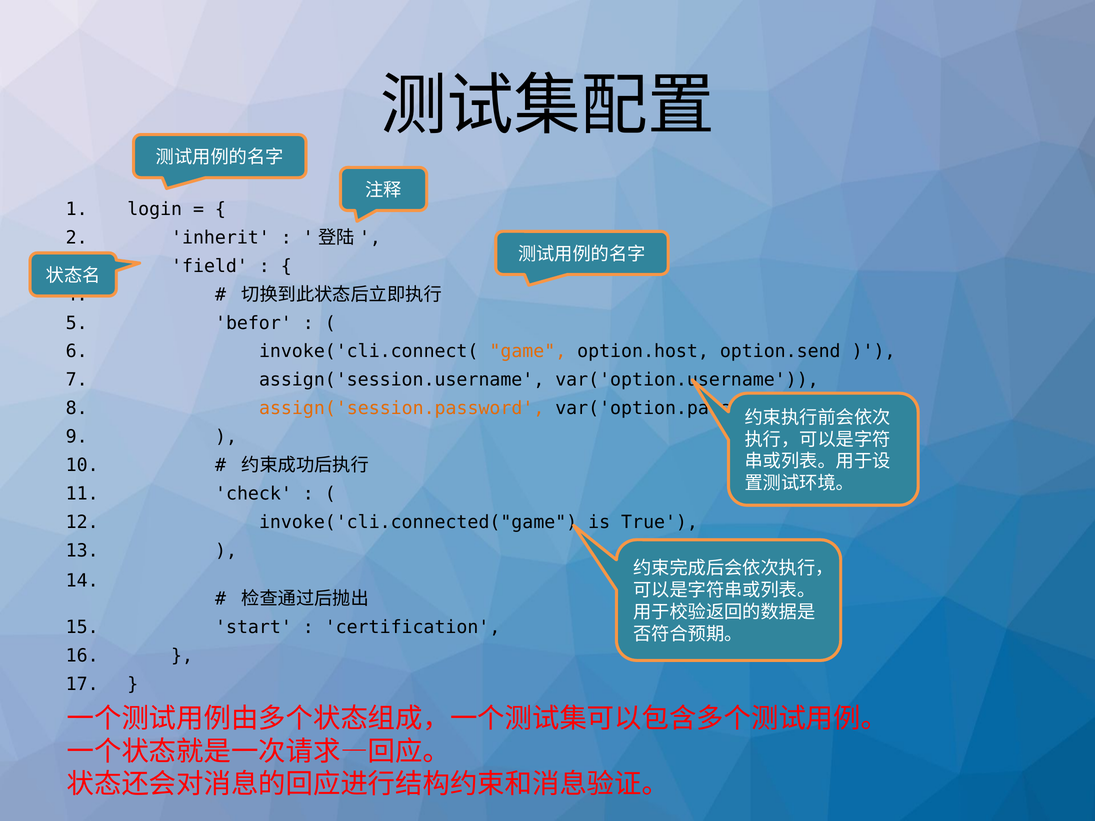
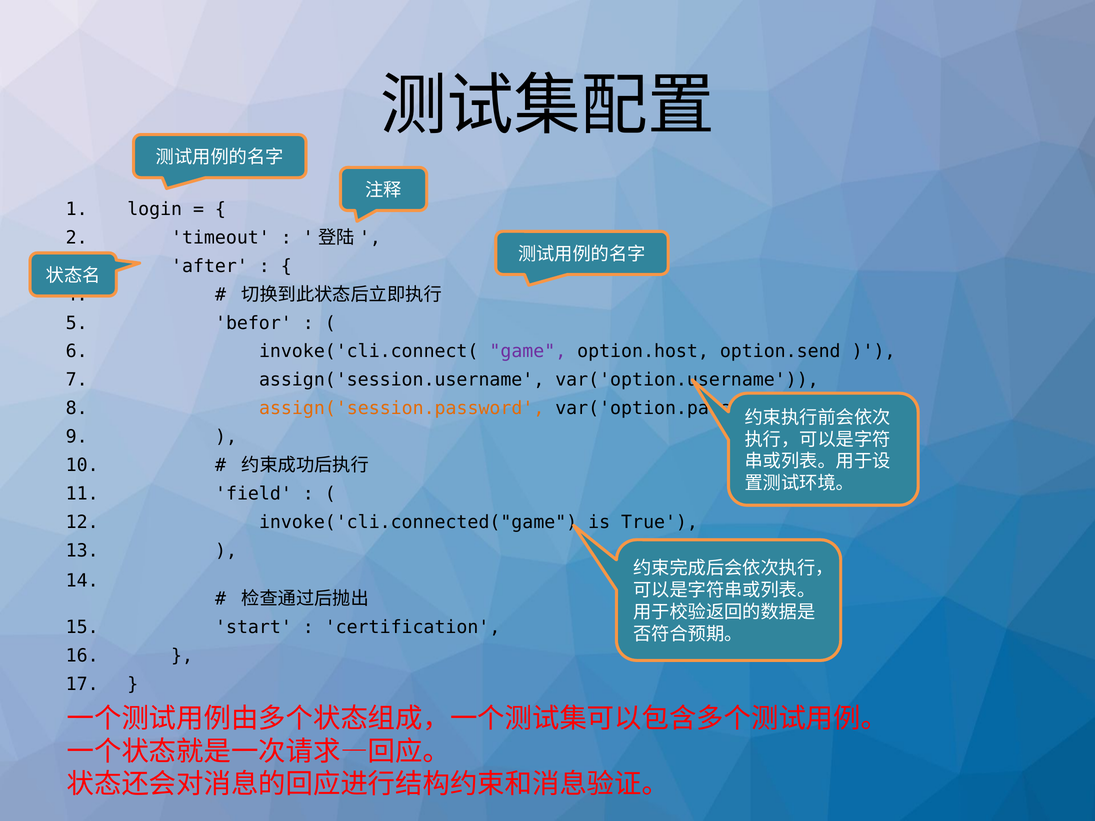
inherit: inherit -> timeout (220, 238)
field: field -> after (209, 266)
game colour: orange -> purple (528, 352)
check: check -> field (253, 494)
